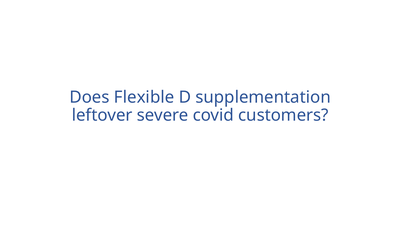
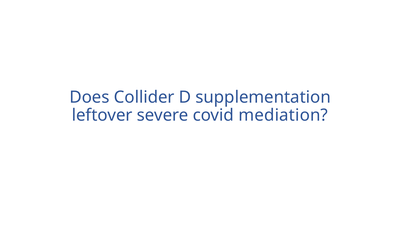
Flexible: Flexible -> Collider (144, 97)
customers: customers -> mediation (283, 115)
